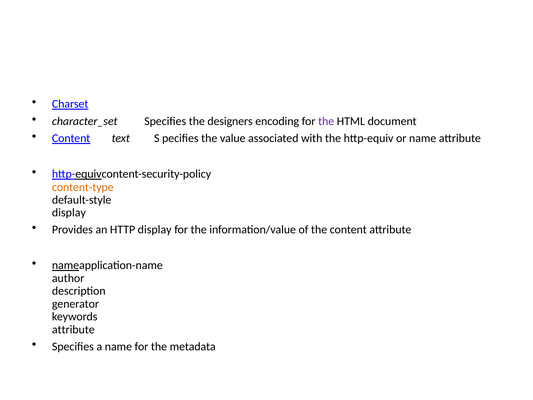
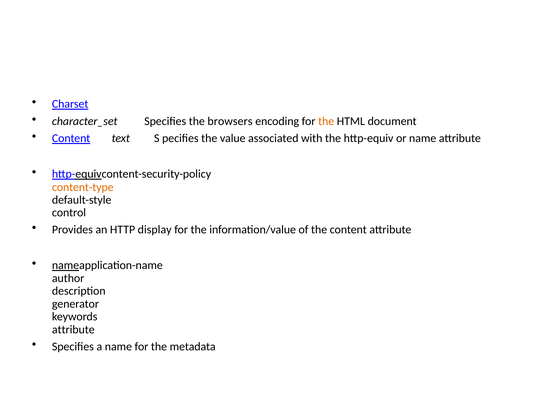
designers: designers -> browsers (230, 121)
the colour: purple -> orange (326, 121)
display: display -> control (69, 213)
